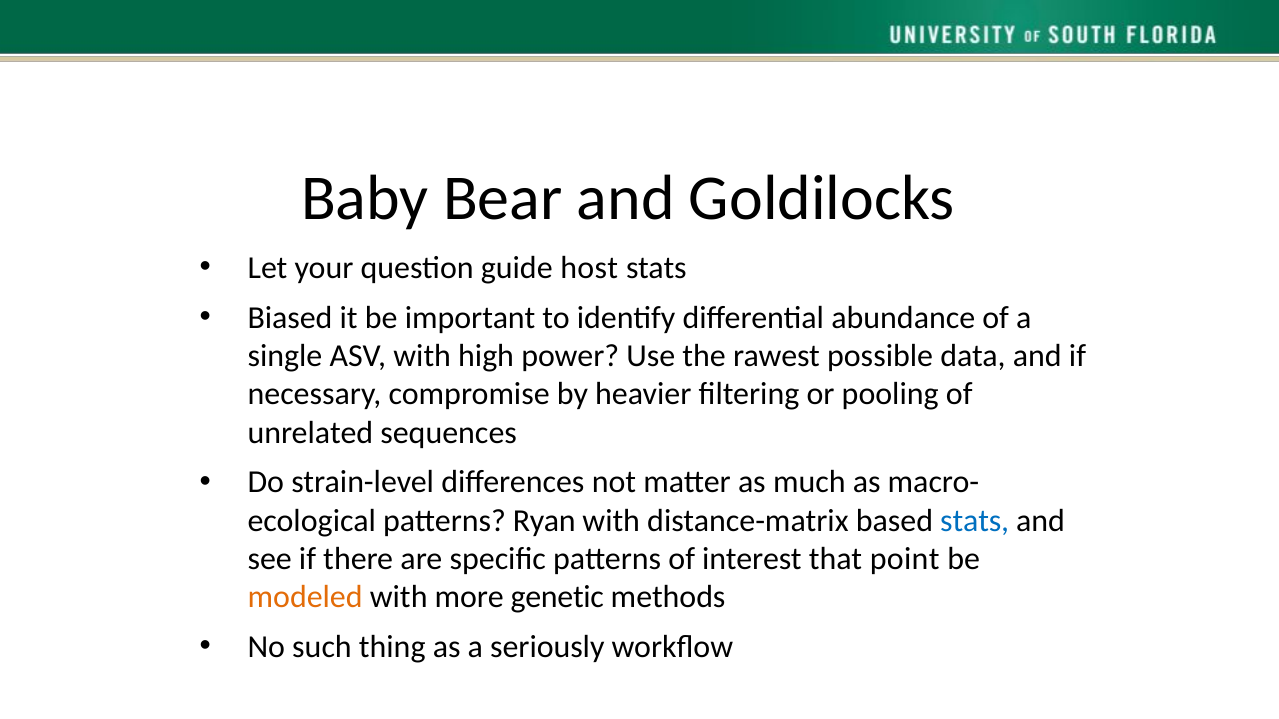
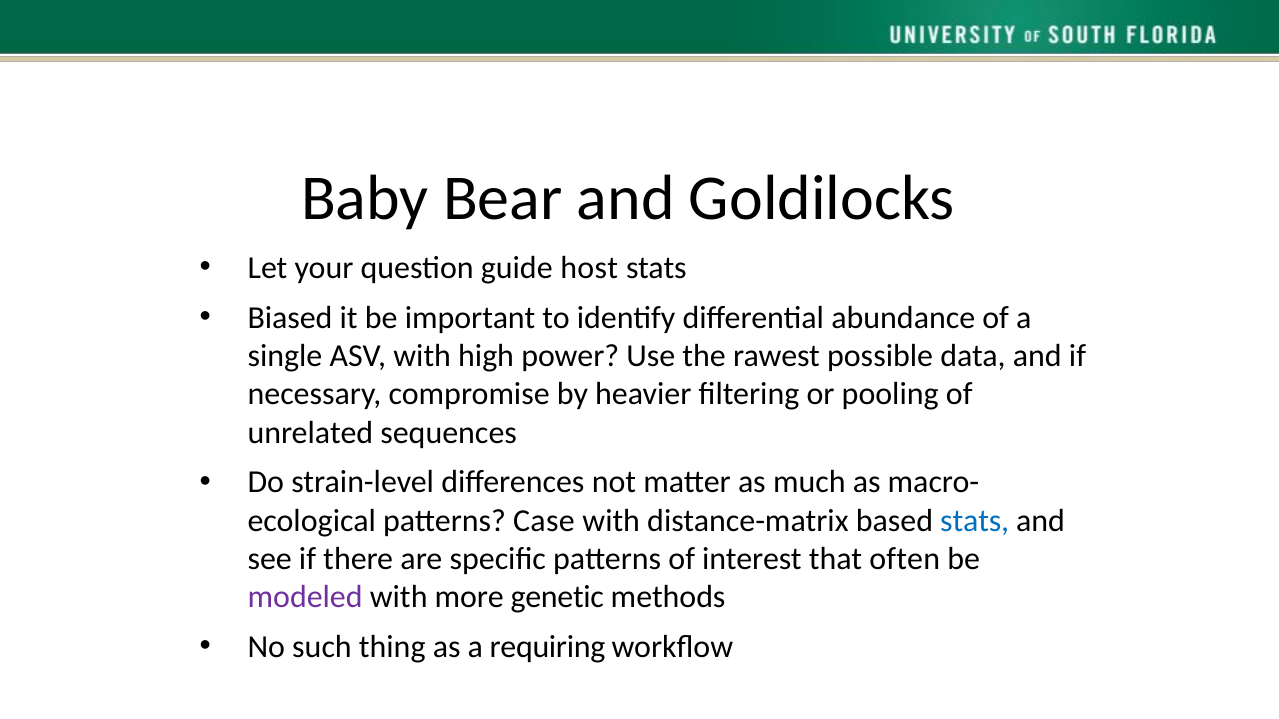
Ryan: Ryan -> Case (544, 521)
point: point -> often (905, 559)
modeled colour: orange -> purple (305, 598)
seriously: seriously -> requiring (547, 648)
